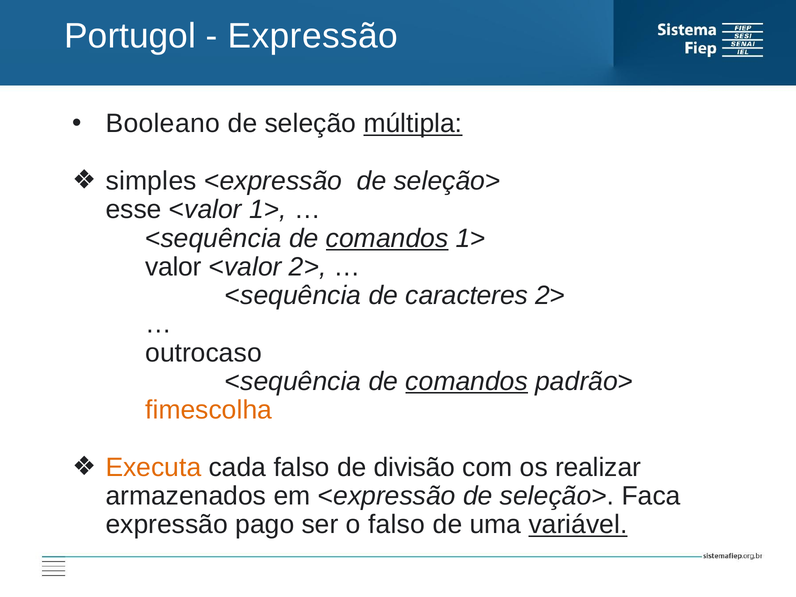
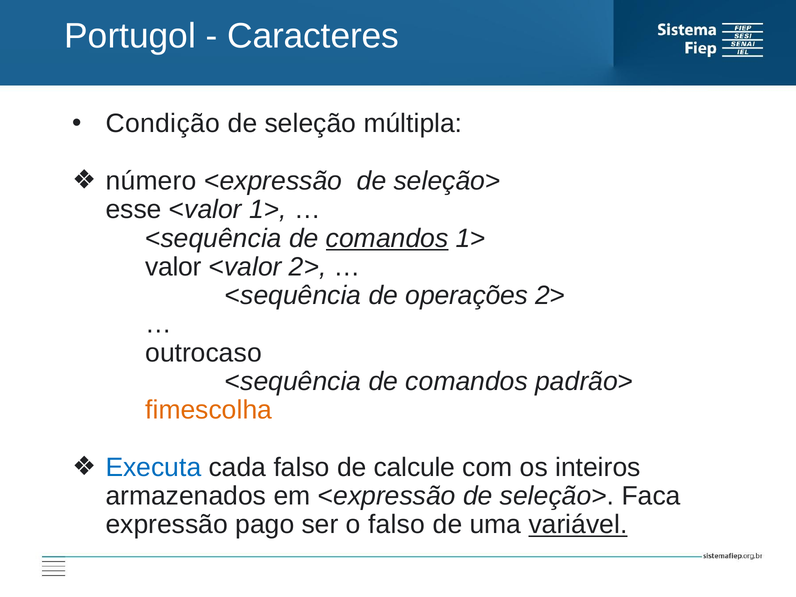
Expressão: Expressão -> Caracteres (313, 36)
Booleano: Booleano -> Condição (163, 124)
múltipla underline: present -> none (413, 124)
simples: simples -> número (151, 181)
caracteres: caracteres -> operações (467, 296)
comandos underline: present -> none (467, 381)
Executa colour: orange -> blue (153, 467)
divisão: divisão -> calcule (415, 467)
realizar: realizar -> inteiros (598, 467)
